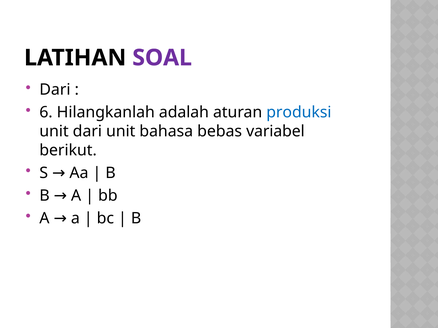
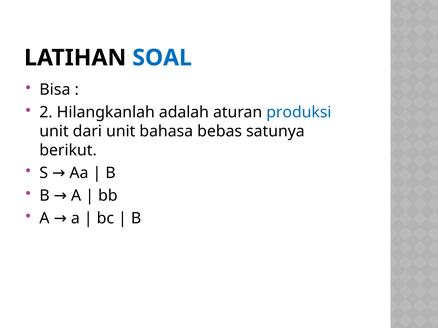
SOAL colour: purple -> blue (162, 58)
Dari: Dari -> Bisa (55, 90)
6: 6 -> 2 (46, 113)
variabel: variabel -> satunya (275, 132)
